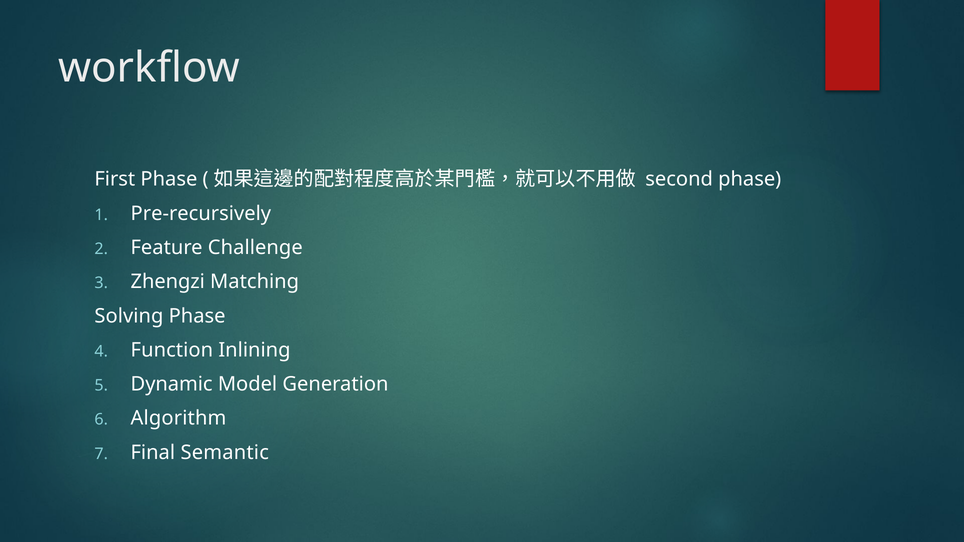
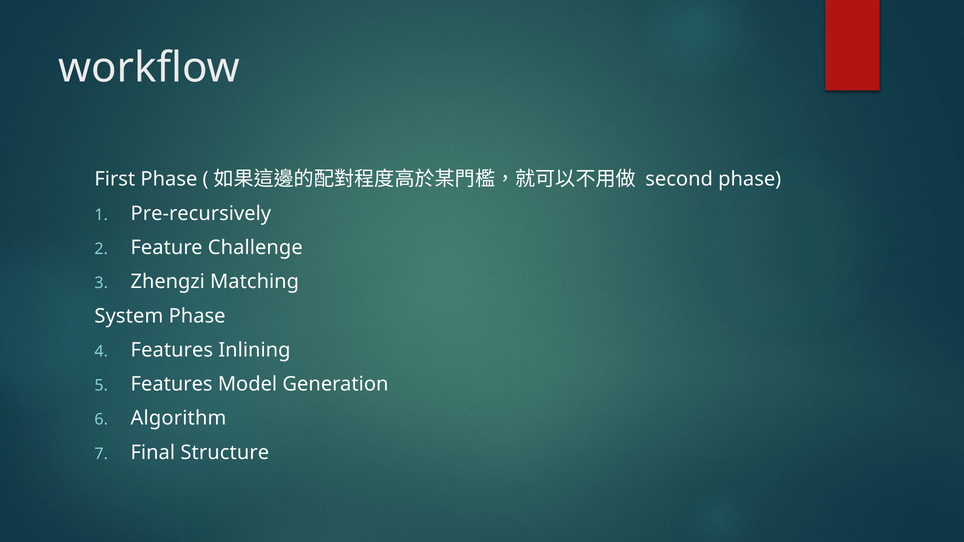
Solving: Solving -> System (129, 316)
Function: Function -> Features (172, 350)
Dynamic: Dynamic -> Features (172, 384)
Semantic: Semantic -> Structure (225, 453)
